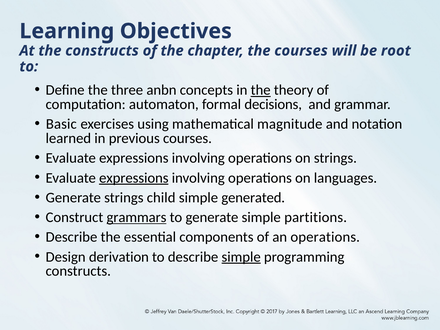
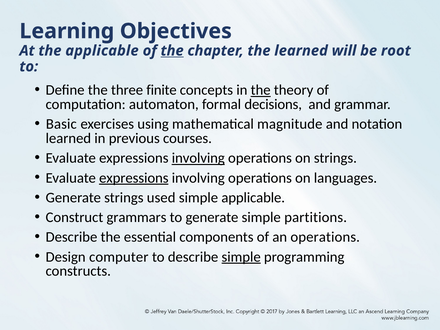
the constructs: constructs -> applicable (102, 51)
the underline: none -> present (172, 51)
the courses: courses -> learned (301, 51)
anbn: anbn -> finite (162, 90)
involving underline: none -> present (198, 158)
child: child -> used (161, 198)
simple generated: generated -> applicable (253, 198)
grammars underline: present -> none (136, 217)
derivation: derivation -> computer (119, 257)
